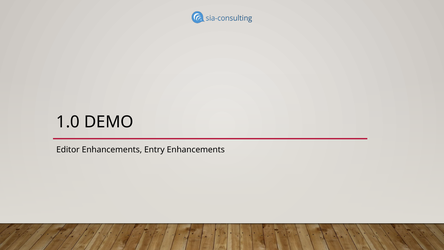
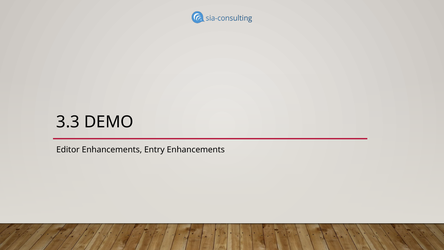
1.0: 1.0 -> 3.3 (68, 122)
